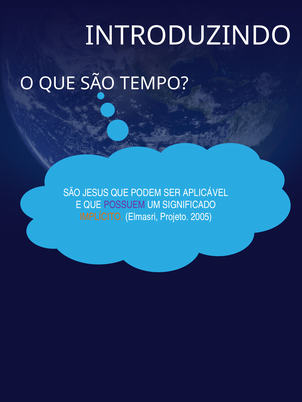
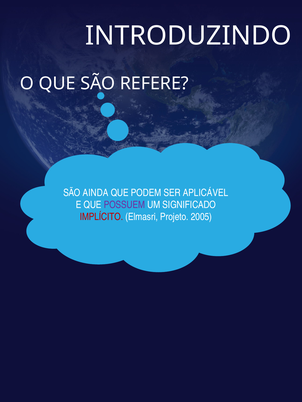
TEMPO: TEMPO -> REFERE (154, 84)
JESUS: JESUS -> AINDA (96, 193)
IMPLÍCITO colour: orange -> red (101, 217)
